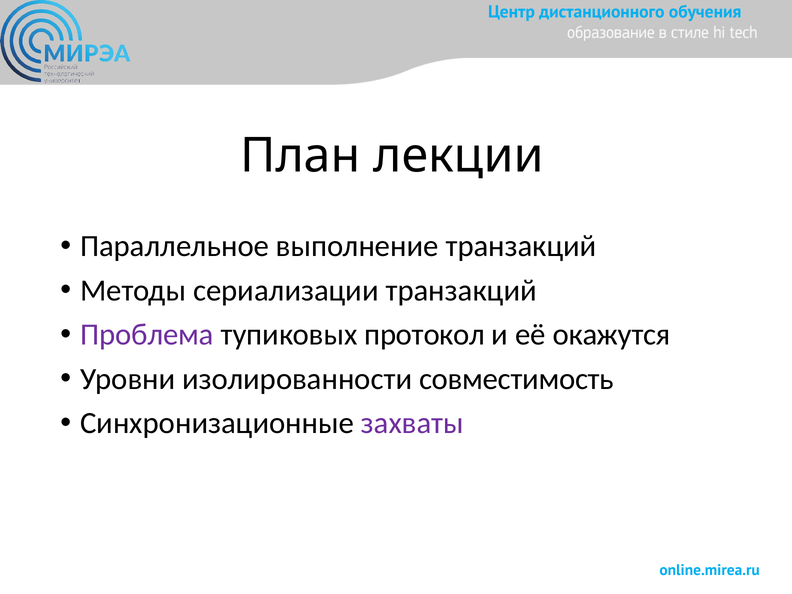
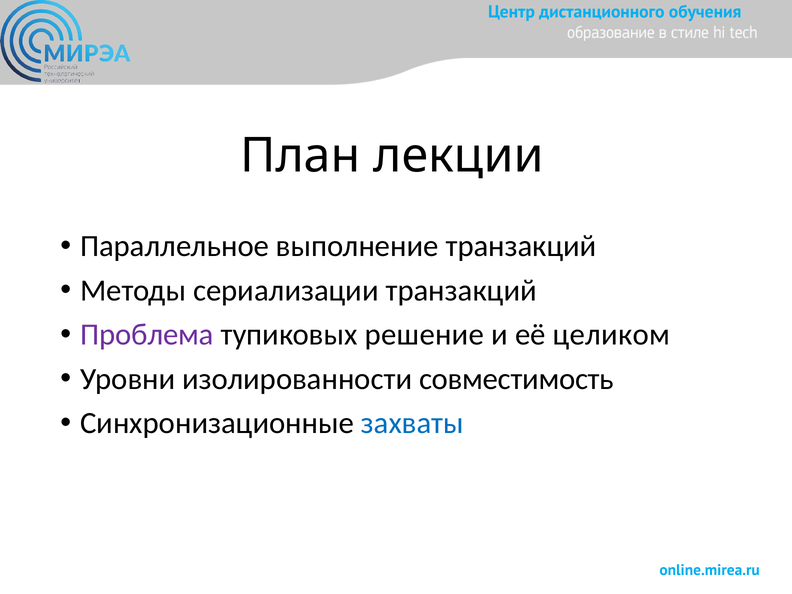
протокол: протокол -> решение (424, 335)
окажутся: окажутся -> целиком (611, 335)
захваты colour: purple -> blue (412, 423)
